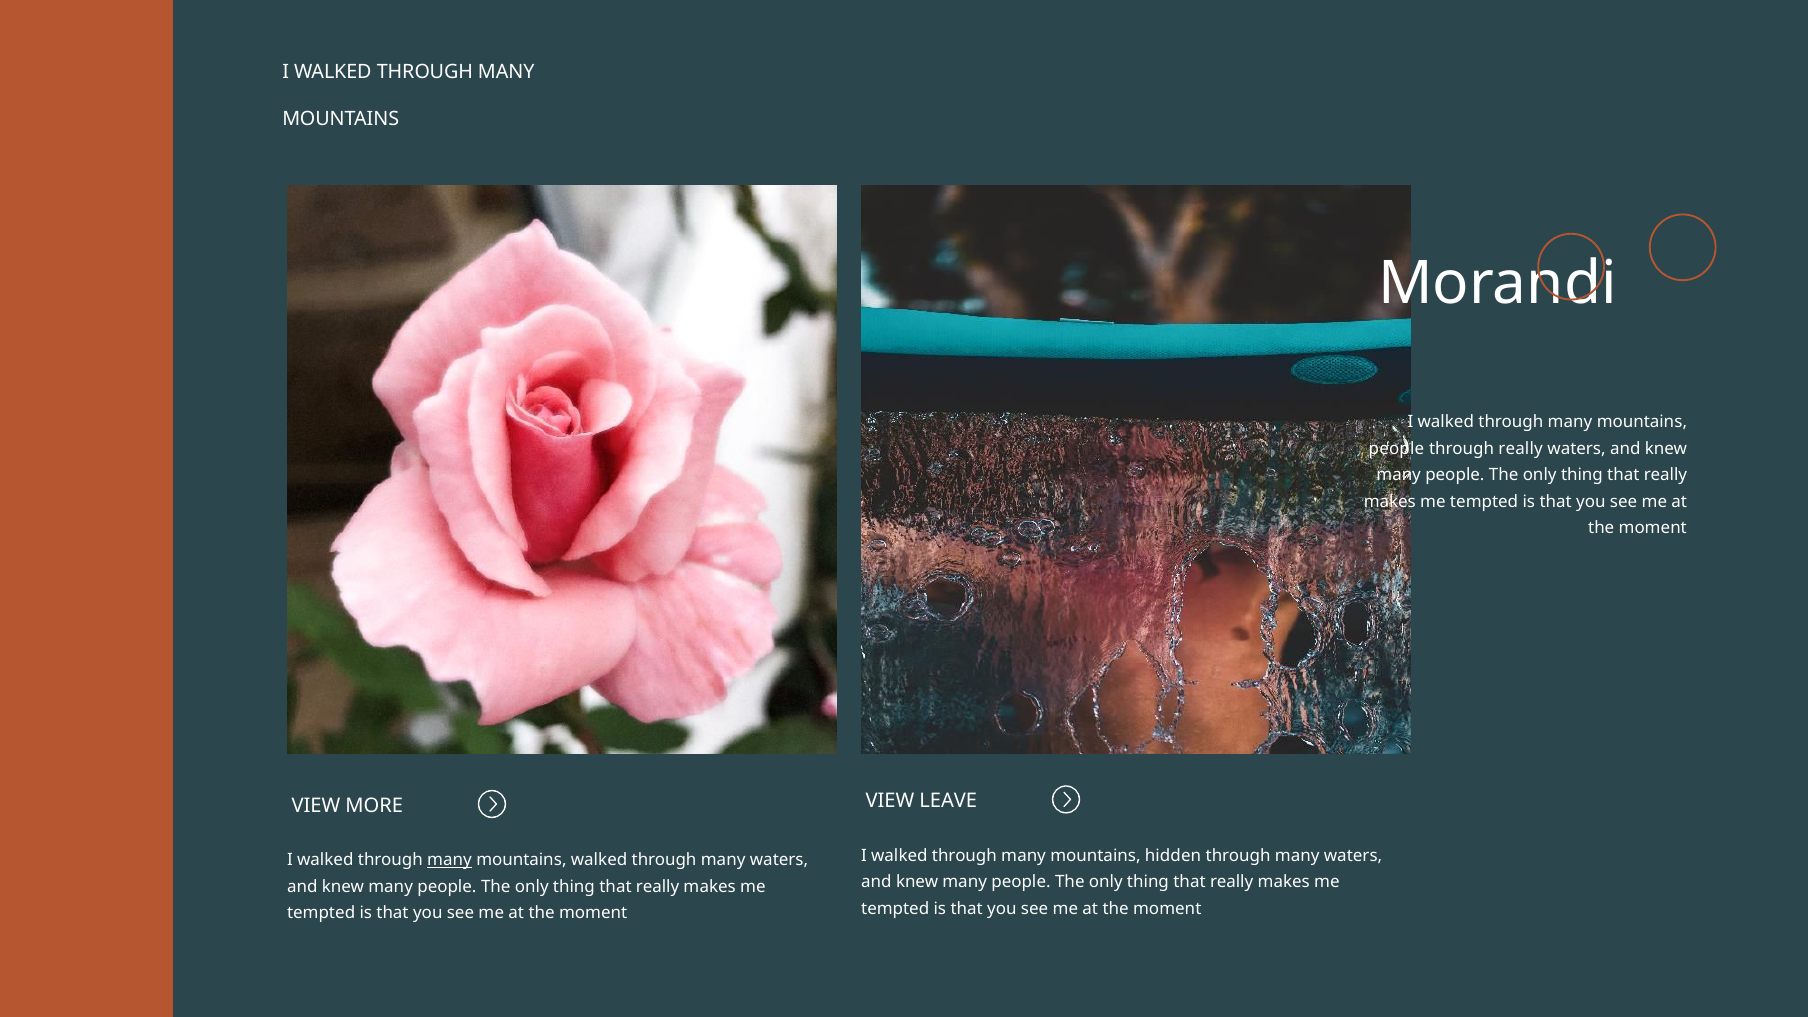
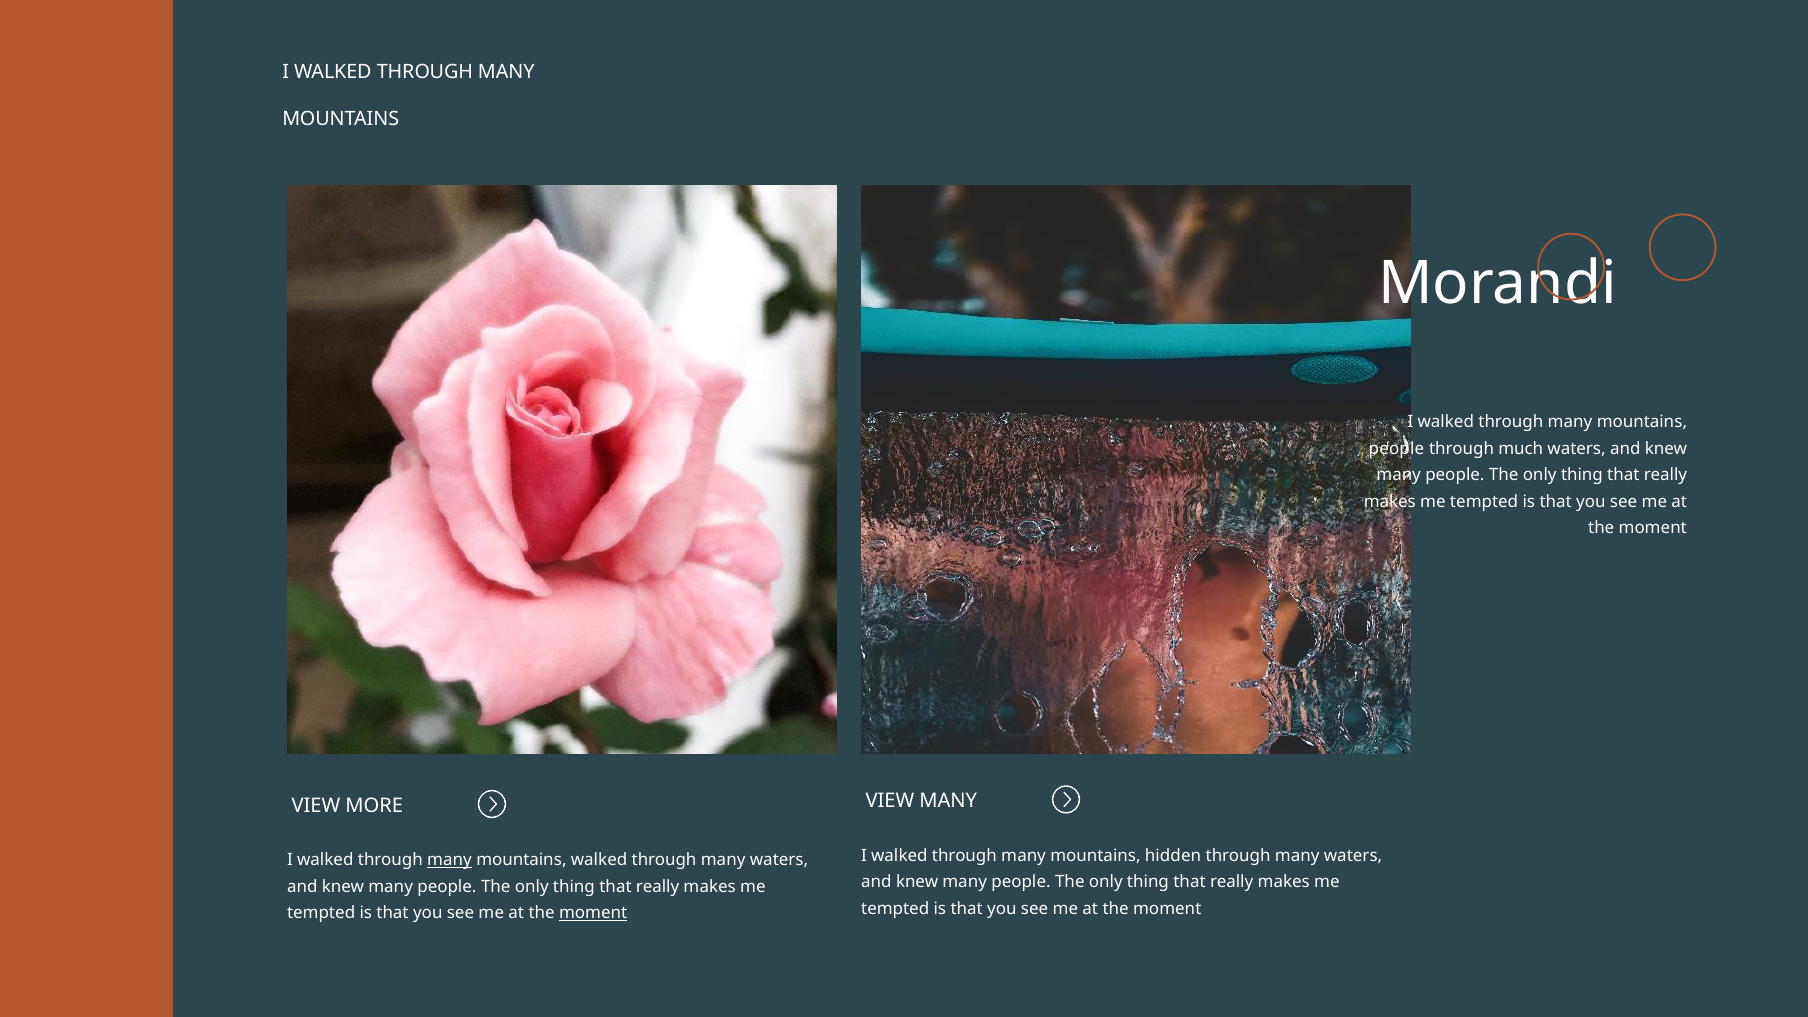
through really: really -> much (1521, 448)
VIEW LEAVE: LEAVE -> MANY (948, 801)
moment underline: none -> present (593, 913)
